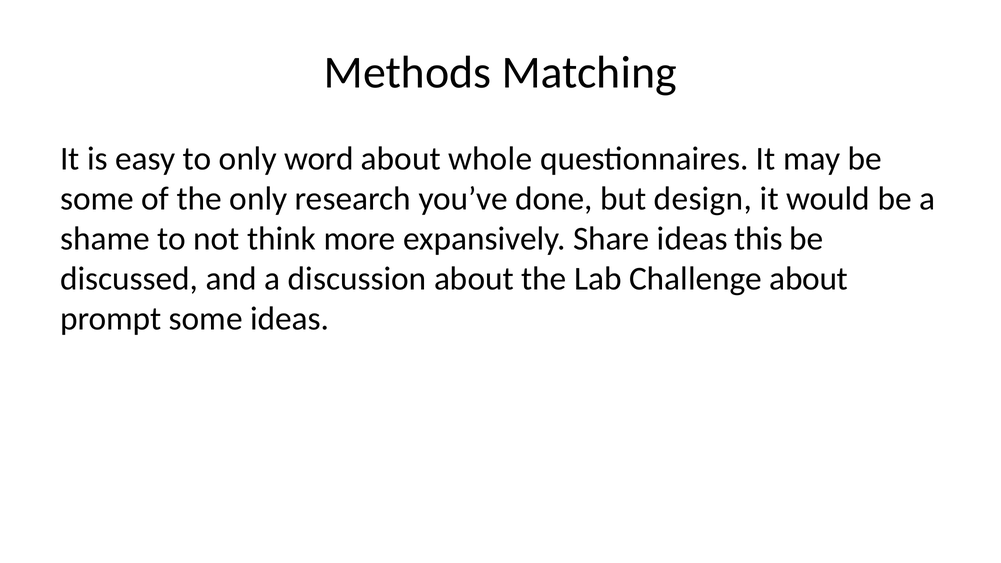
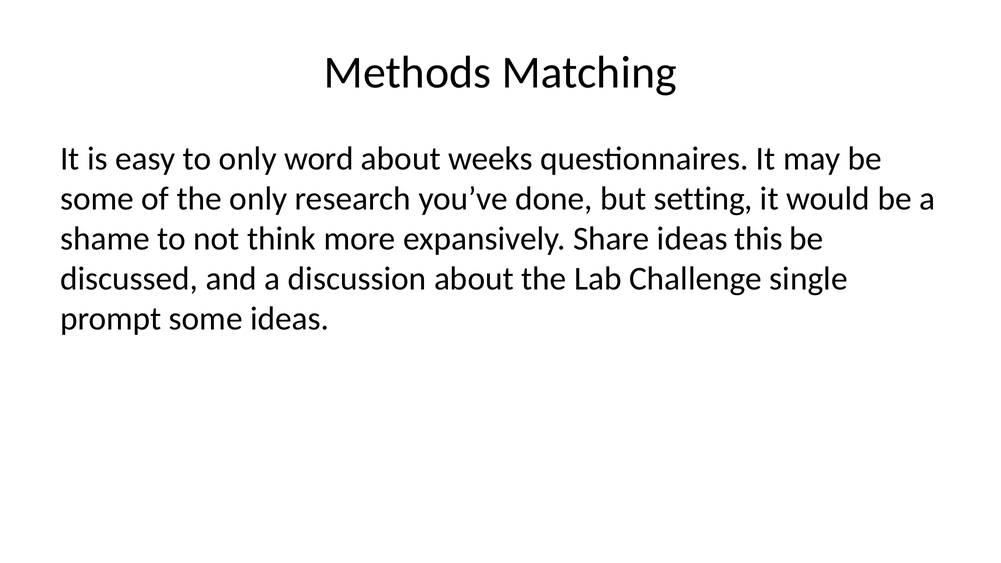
whole: whole -> weeks (490, 159)
design: design -> setting (703, 199)
Challenge about: about -> single (809, 279)
